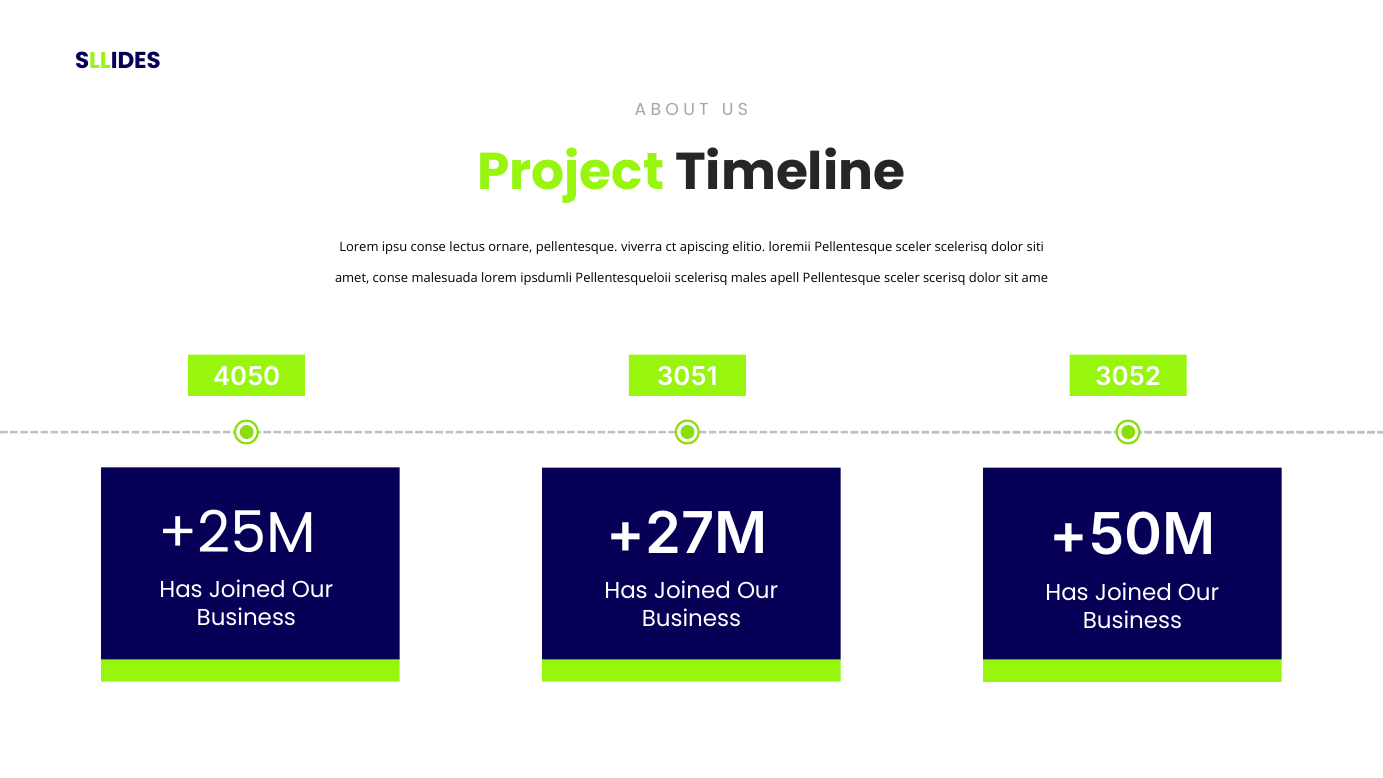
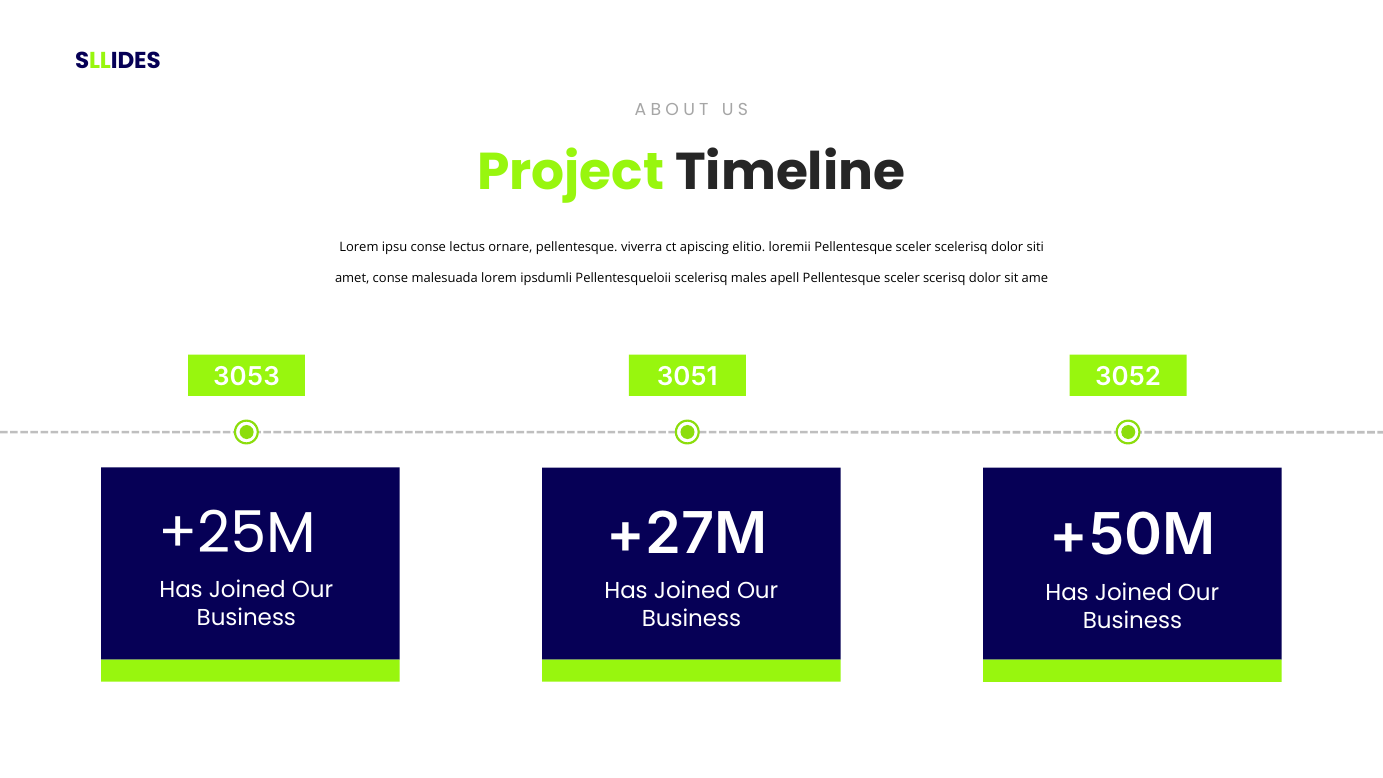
4050: 4050 -> 3053 (246, 377)
